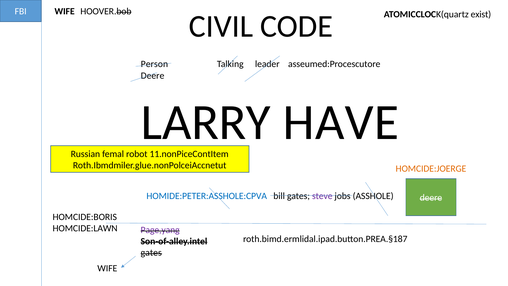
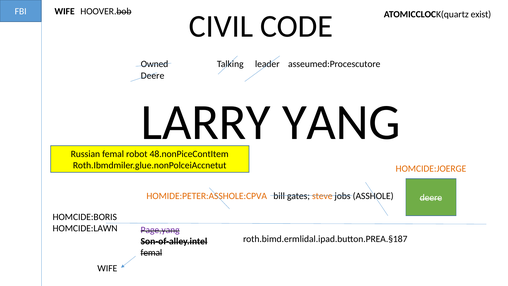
Person: Person -> Owned (155, 64)
HAVE: HAVE -> YANG (341, 122)
11.nonPiceContItem: 11.nonPiceContItem -> 48.nonPiceContItem (189, 154)
HOMIDE:PETER:ASSHOLE:CPVA colour: blue -> orange (207, 196)
steve colour: purple -> orange (322, 196)
gates: gates -> femal (151, 253)
